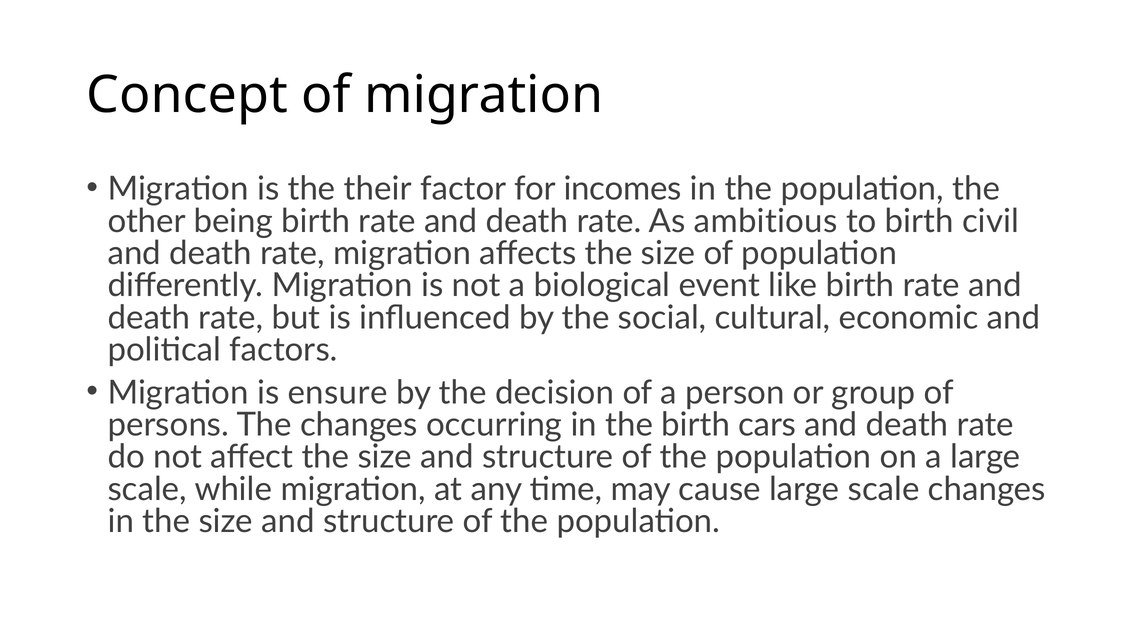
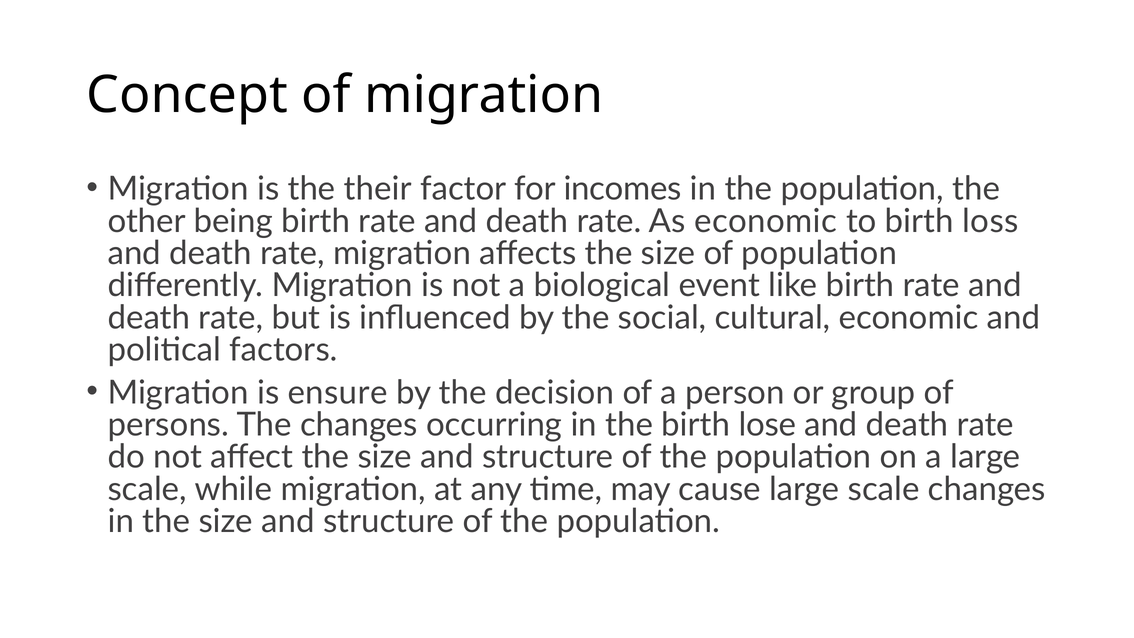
As ambitious: ambitious -> economic (766, 221)
civil: civil -> loss (990, 221)
cars: cars -> lose (767, 425)
